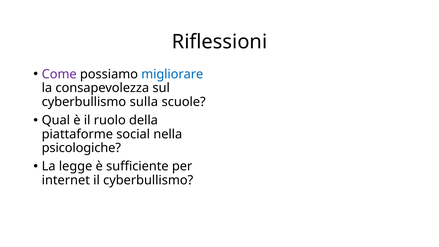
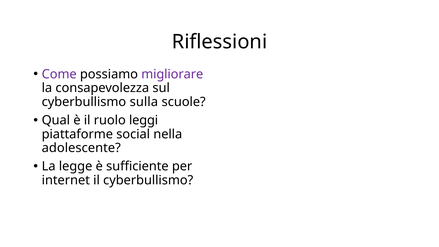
migliorare colour: blue -> purple (172, 74)
della: della -> leggi (144, 120)
psicologiche: psicologiche -> adolescente (81, 148)
